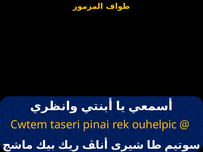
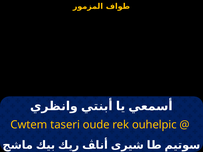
pinai: pinai -> oude (96, 125)
